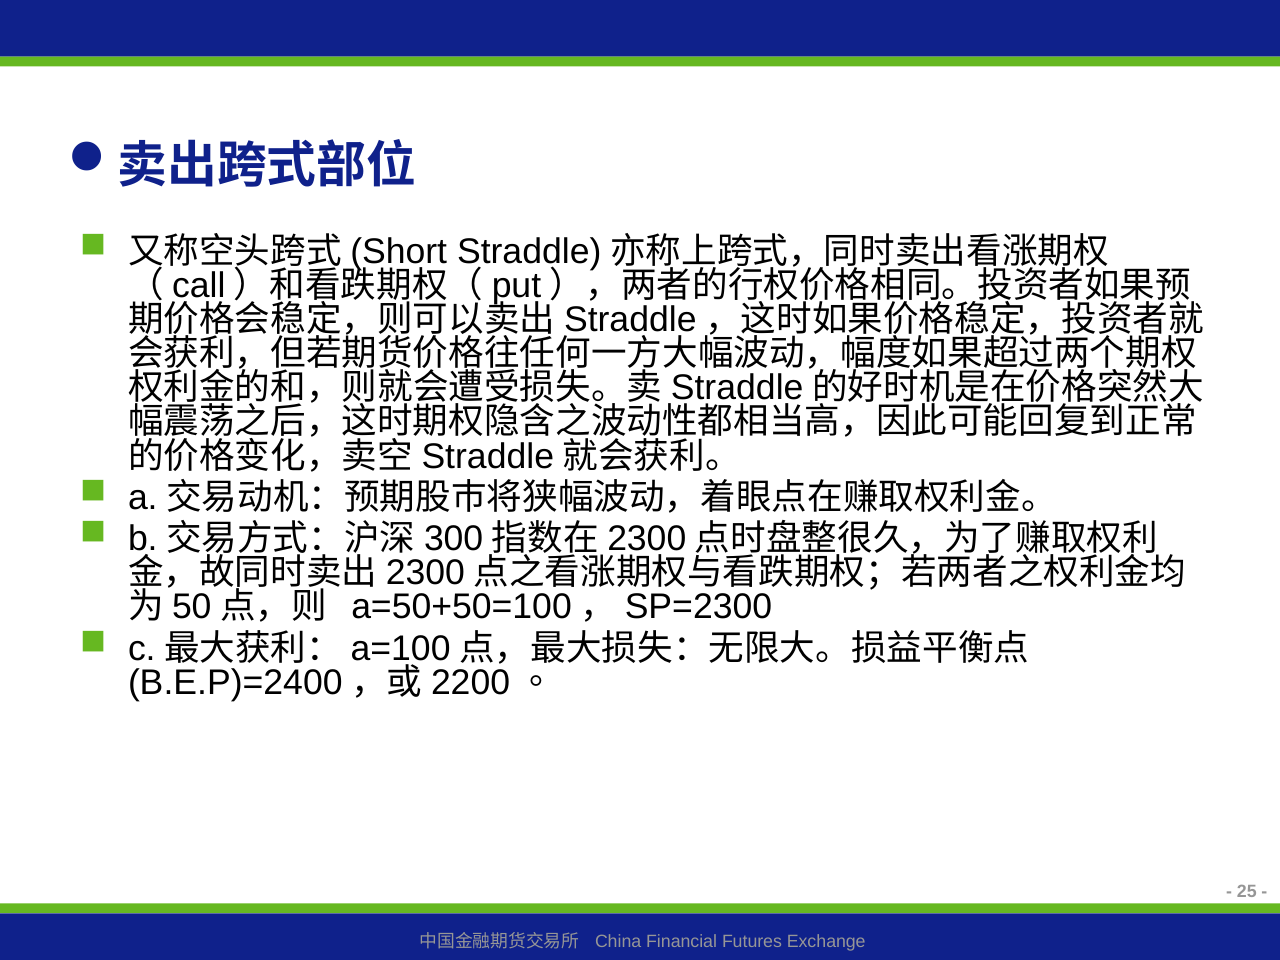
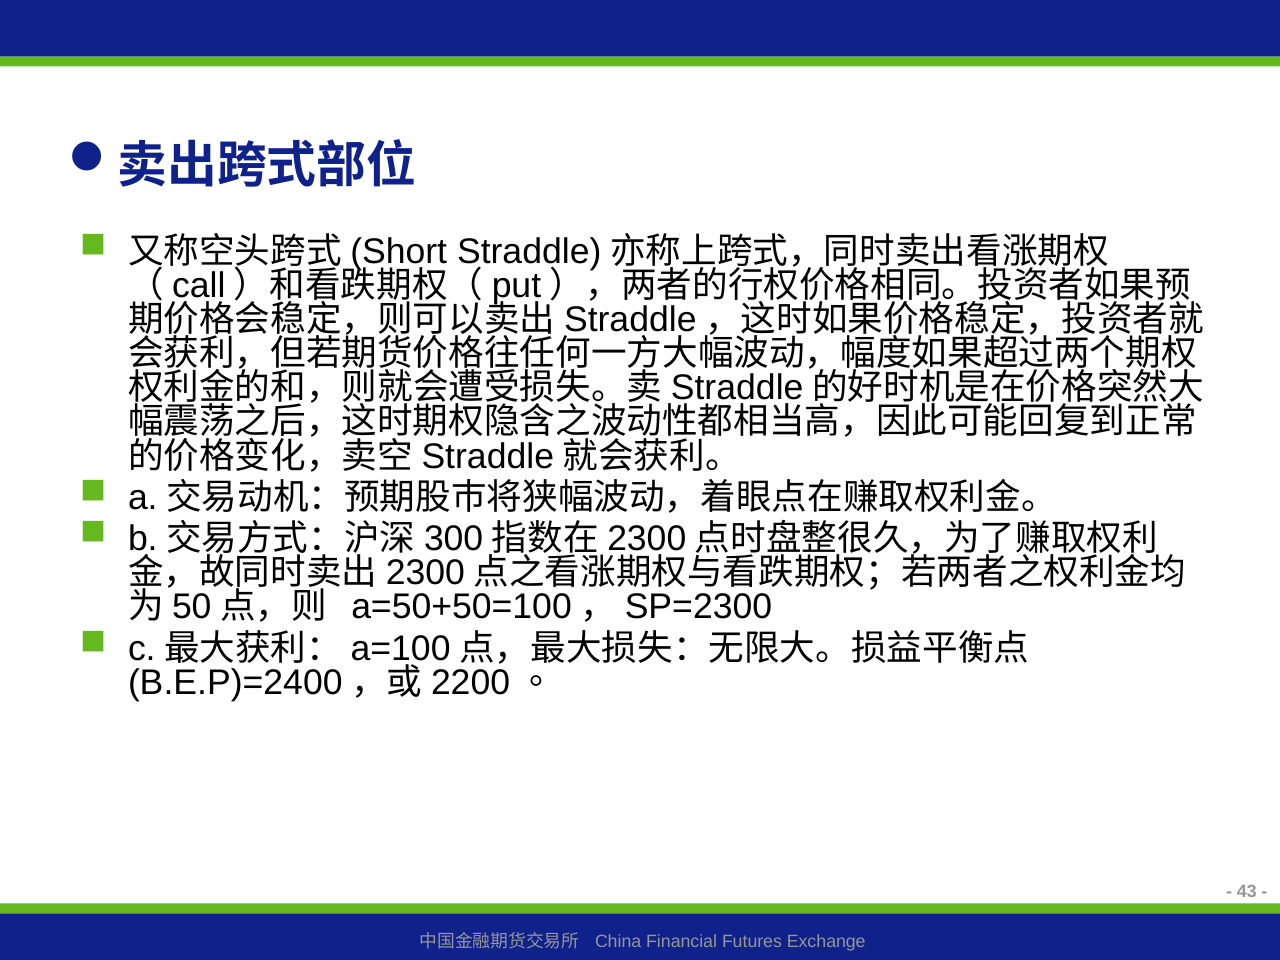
25: 25 -> 43 (1247, 891)
